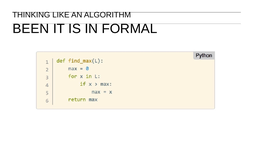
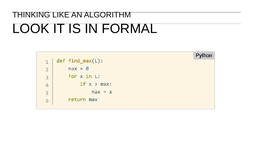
BEEN: BEEN -> LOOK (31, 29)
